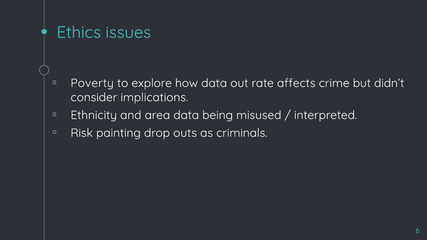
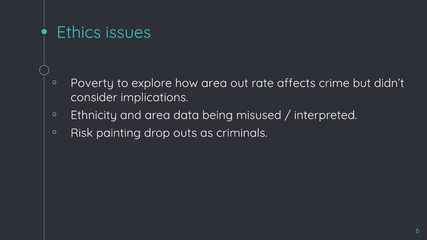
how data: data -> area (214, 83)
